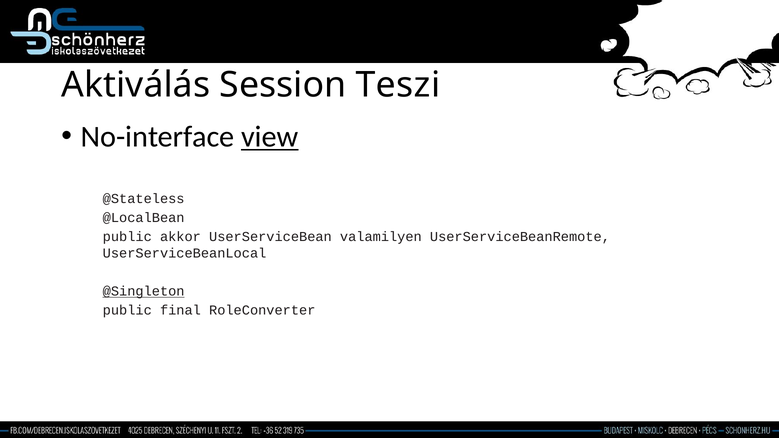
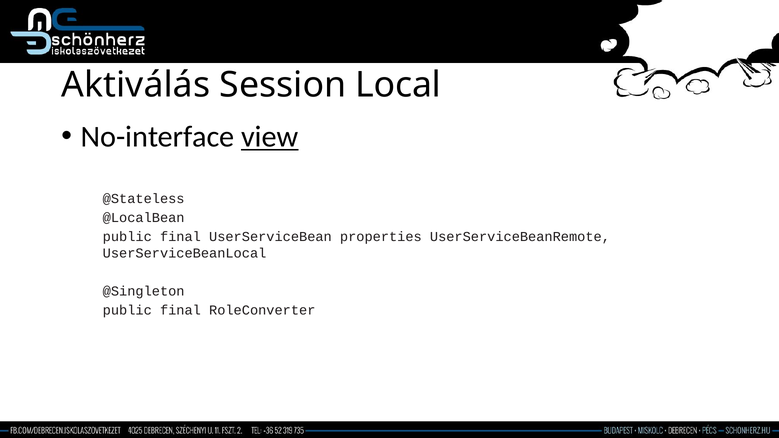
Teszi: Teszi -> Local (398, 85)
akkor: akkor -> final (180, 237)
valamilyen: valamilyen -> properties (381, 237)
@Singleton underline: present -> none (144, 291)
